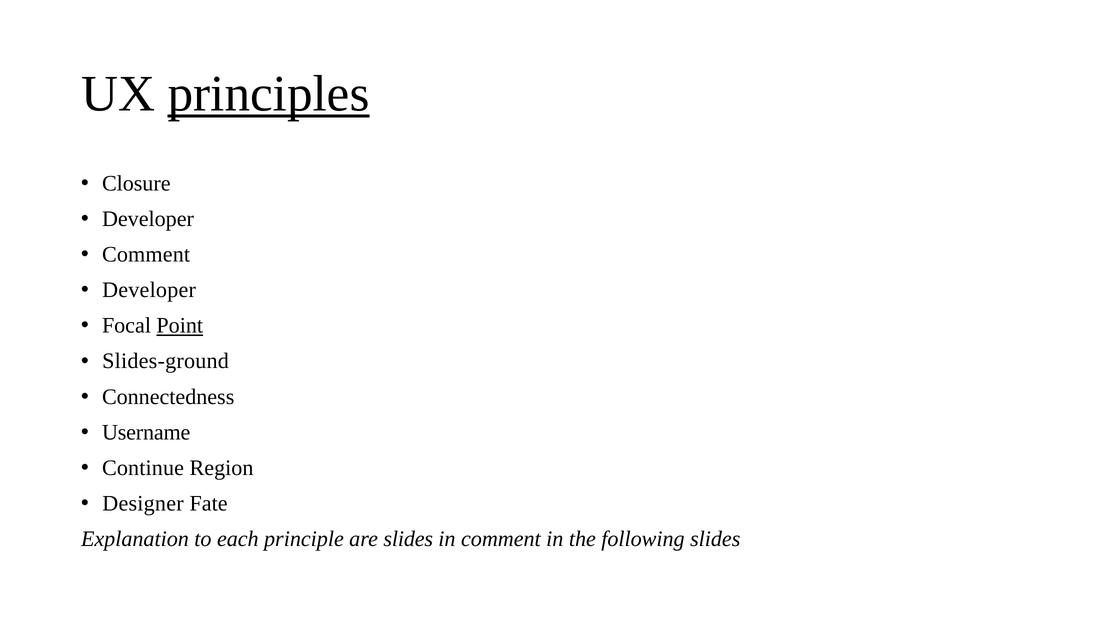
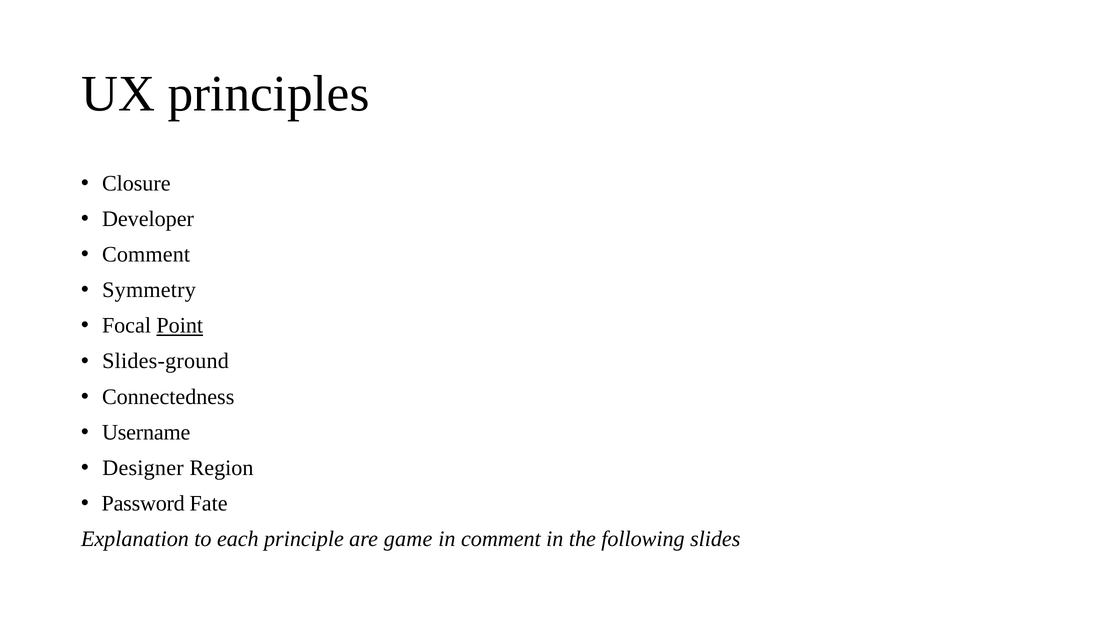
principles underline: present -> none (269, 94)
Developer: Developer -> Symmetry (149, 290)
Continue: Continue -> Designer (143, 468)
Designer: Designer -> Password (143, 503)
are slides: slides -> game (408, 539)
